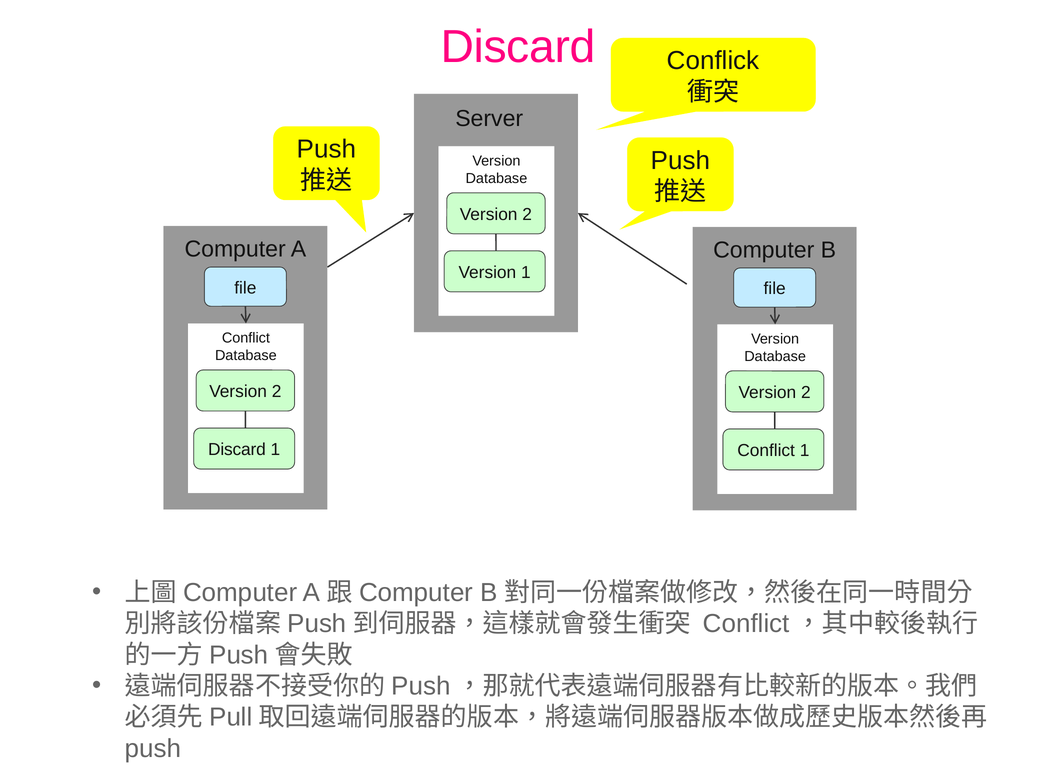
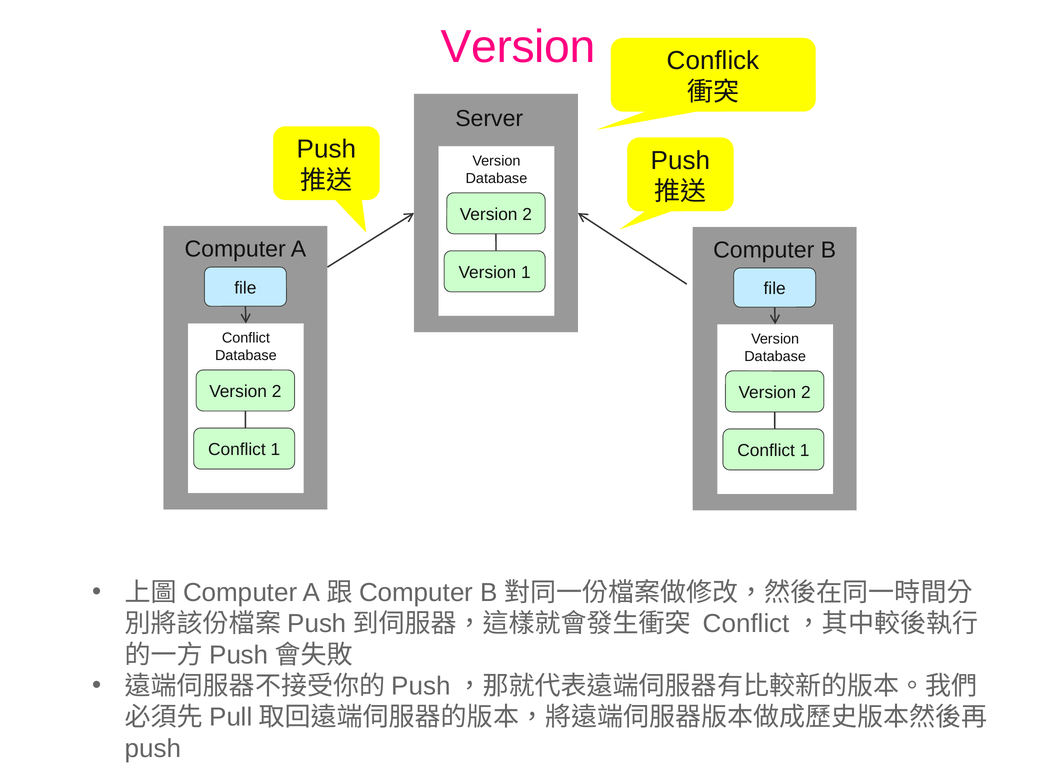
Discard: Discard -> Version (518, 47)
Discard: Discard -> Conflict (237, 450)
